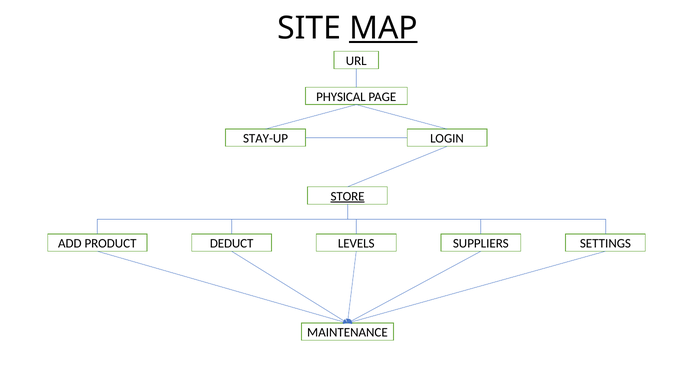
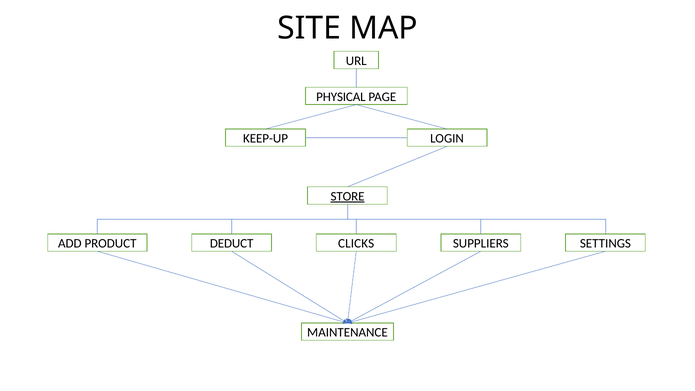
MAP underline: present -> none (383, 28)
STAY-UP: STAY-UP -> KEEP-UP (266, 139)
LEVELS: LEVELS -> CLICKS (356, 243)
